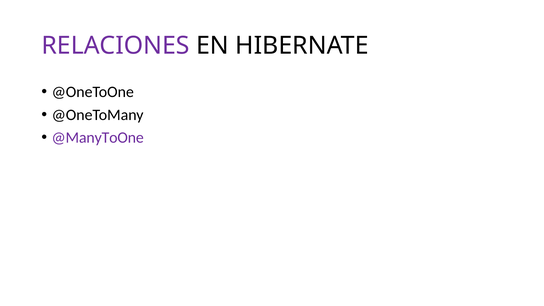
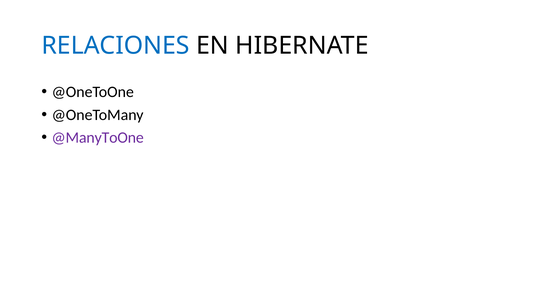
RELACIONES colour: purple -> blue (116, 46)
